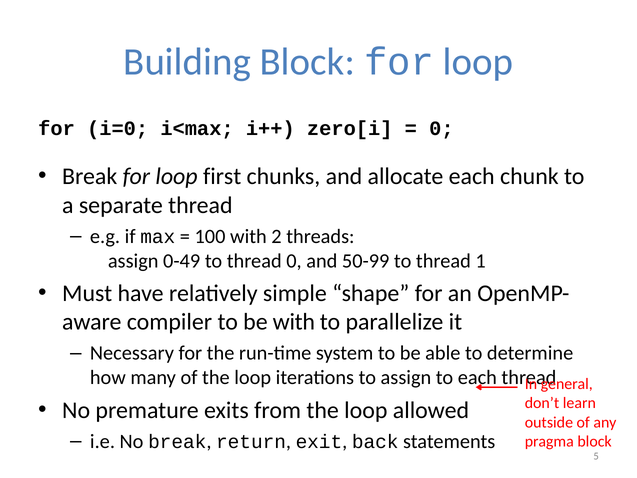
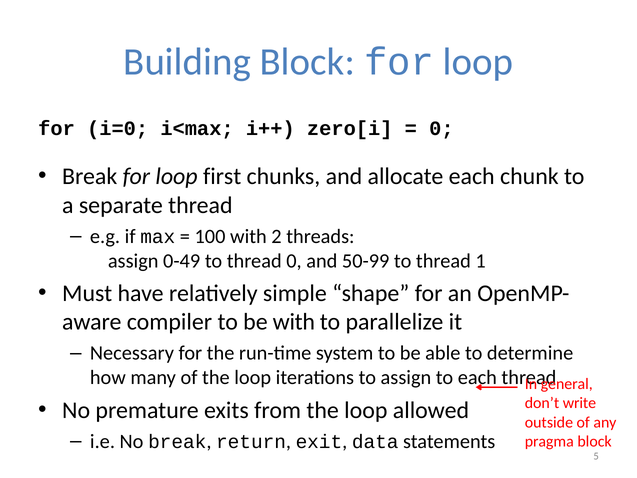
learn: learn -> write (579, 403)
back: back -> data (375, 442)
